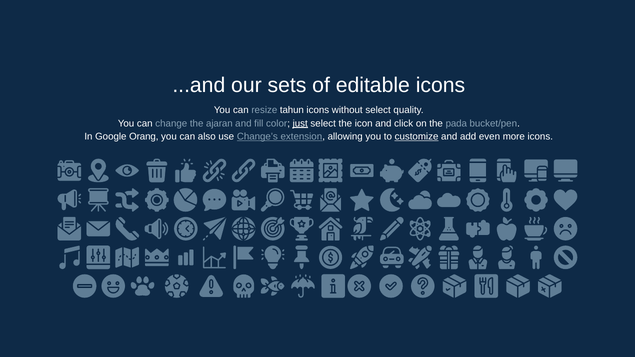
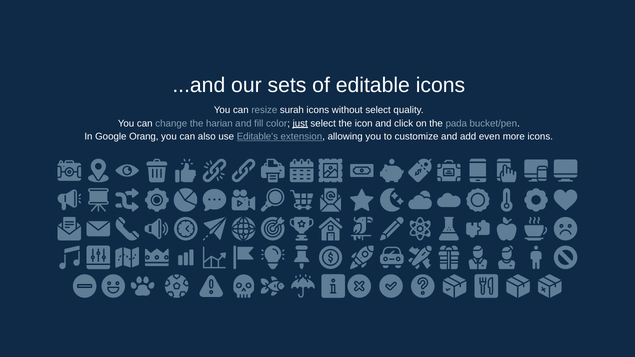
tahun: tahun -> surah (292, 110)
ajaran: ajaran -> harian (219, 123)
Change’s: Change’s -> Editable’s (257, 137)
customize underline: present -> none (417, 137)
